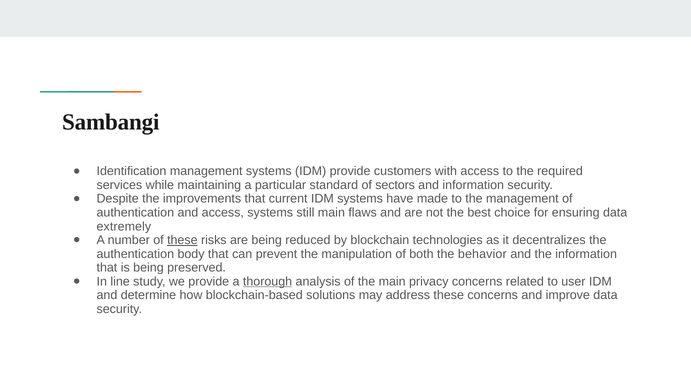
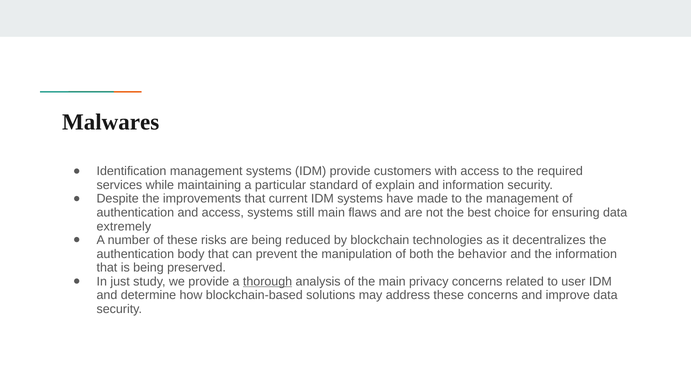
Sambangi: Sambangi -> Malwares (111, 122)
sectors: sectors -> explain (395, 185)
these underline: present -> none (182, 240)
line: line -> just (120, 281)
